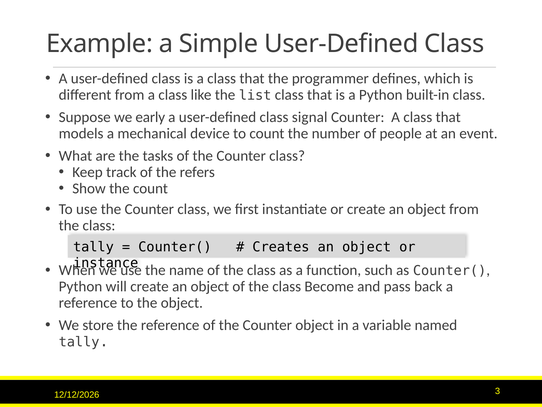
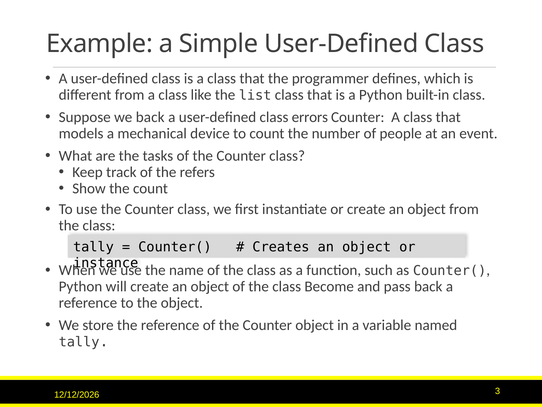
we early: early -> back (150, 117)
signal: signal -> errors (310, 117)
